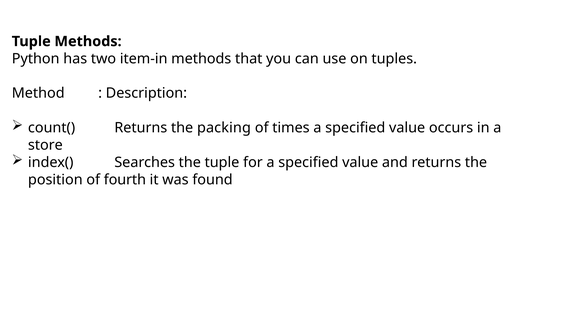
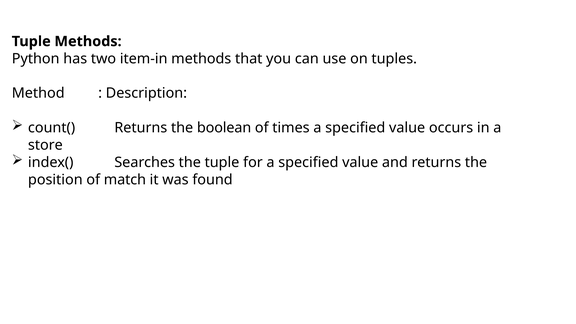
packing: packing -> boolean (224, 128)
fourth: fourth -> match (125, 180)
